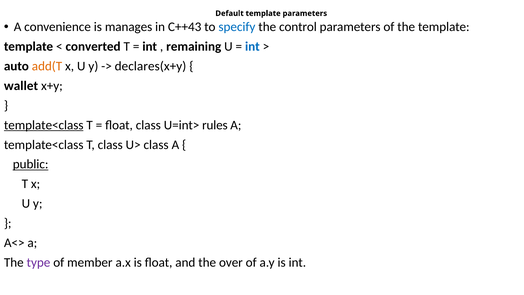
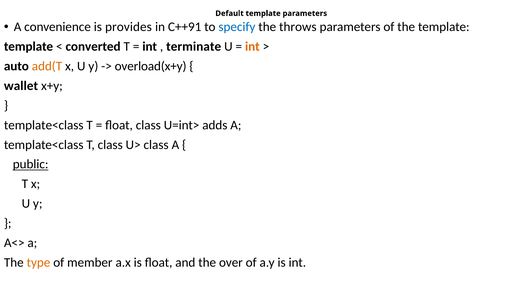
manages: manages -> provides (128, 27)
C++43: C++43 -> C++91 (185, 27)
control: control -> throws (298, 27)
remaining: remaining -> terminate (194, 47)
int colour: blue -> orange (252, 47)
declares(x+y: declares(x+y -> overload(x+y (151, 66)
template<class underline: present -> none (44, 125)
rules: rules -> adds (215, 125)
type colour: purple -> orange (38, 262)
